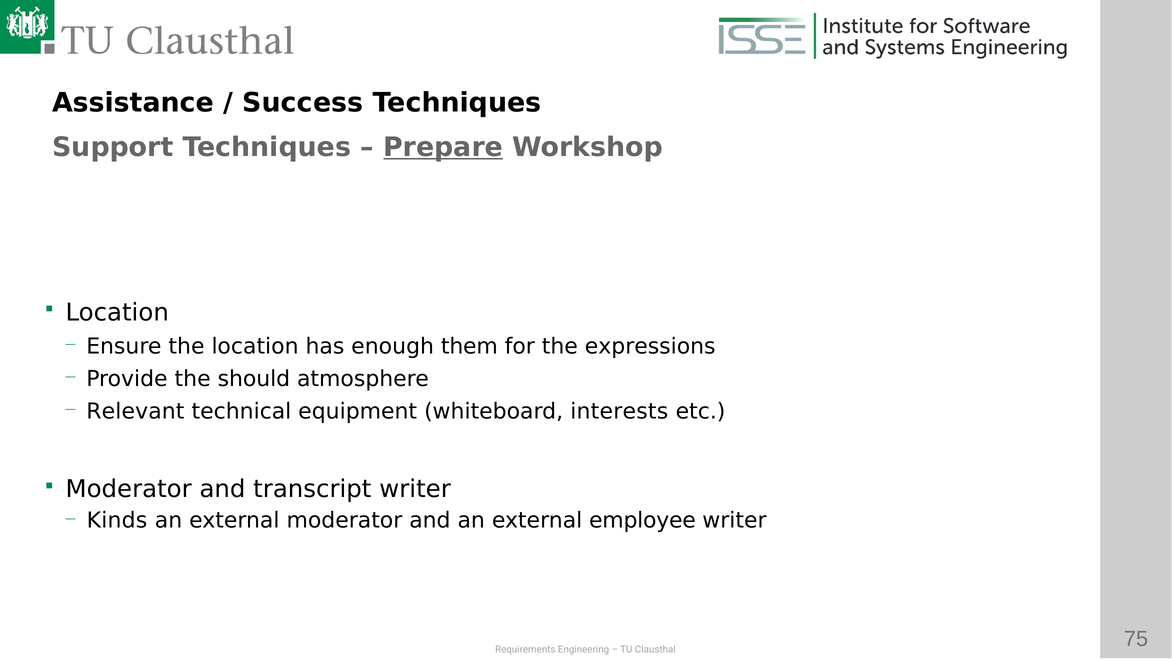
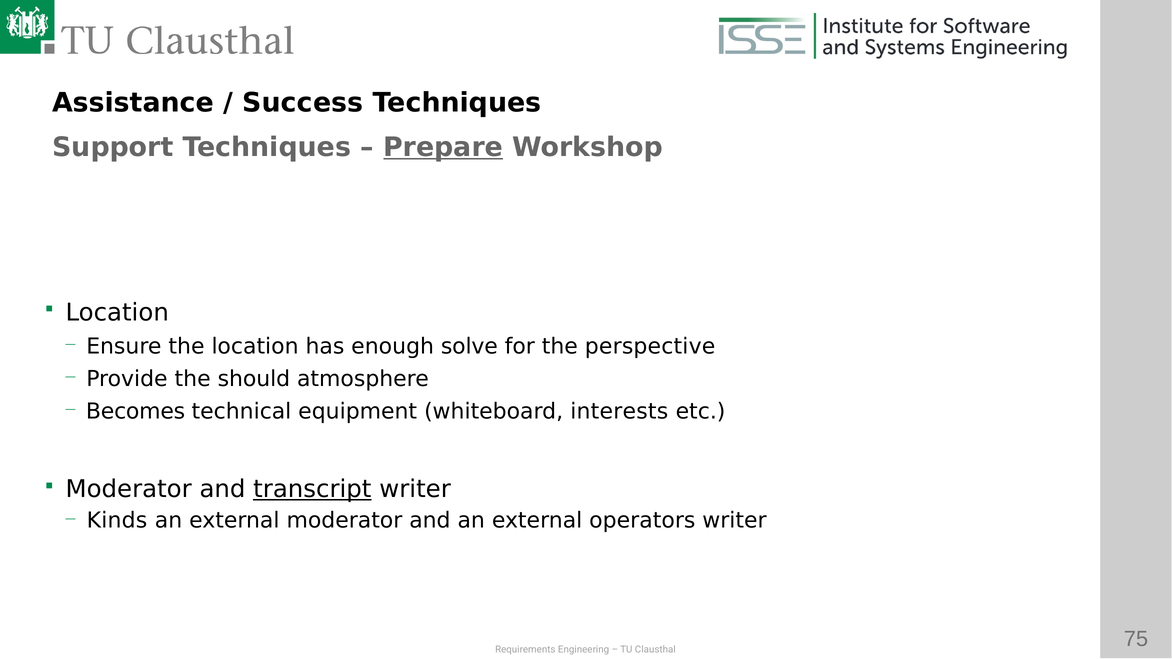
them: them -> solve (469, 347)
expressions: expressions -> perspective (650, 347)
Relevant: Relevant -> Becomes (136, 412)
transcript underline: none -> present (312, 490)
employee: employee -> operators (642, 521)
